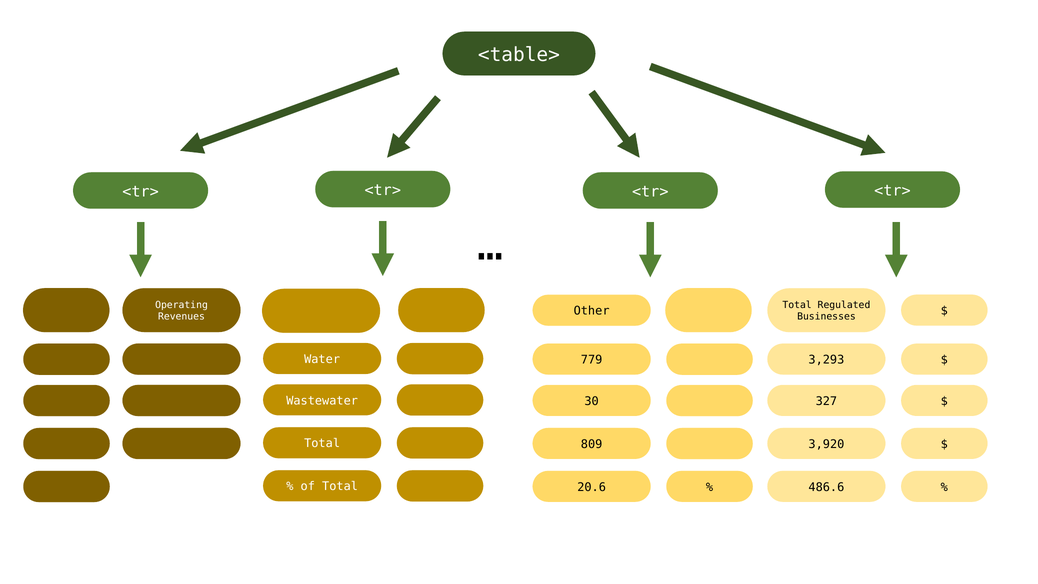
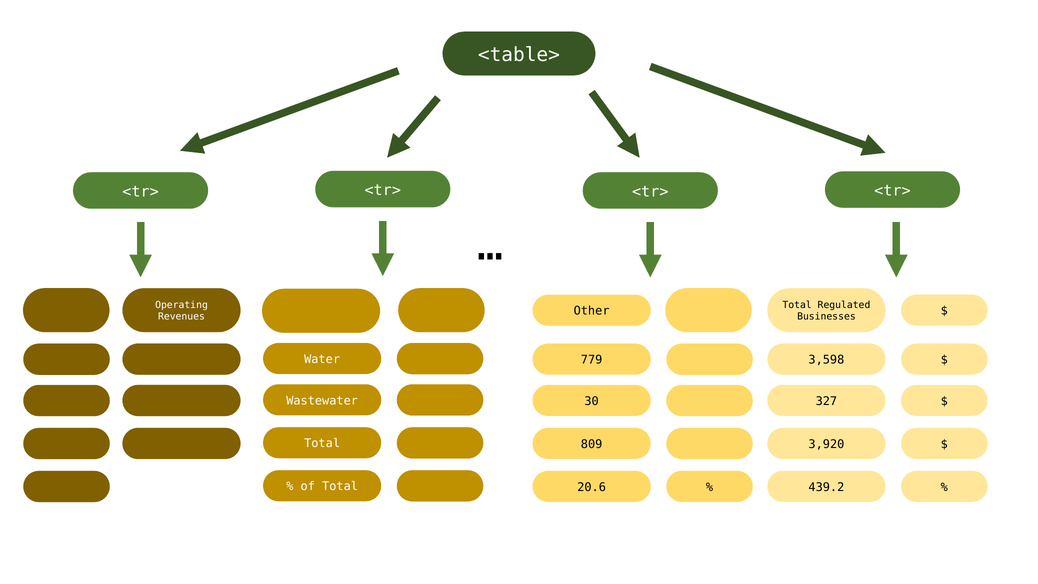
3,293: 3,293 -> 3,598 (826, 360)
486.6: 486.6 -> 439.2 (826, 487)
